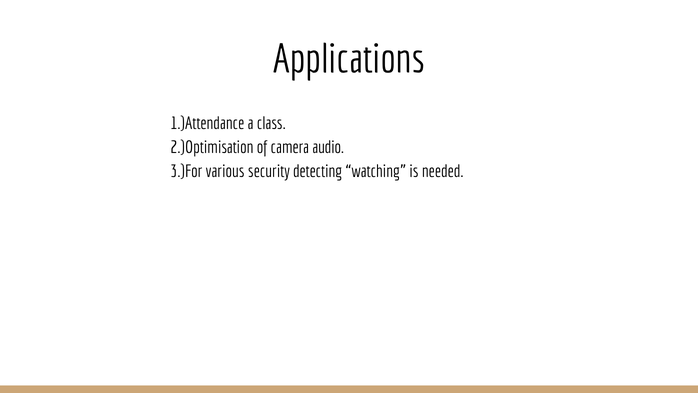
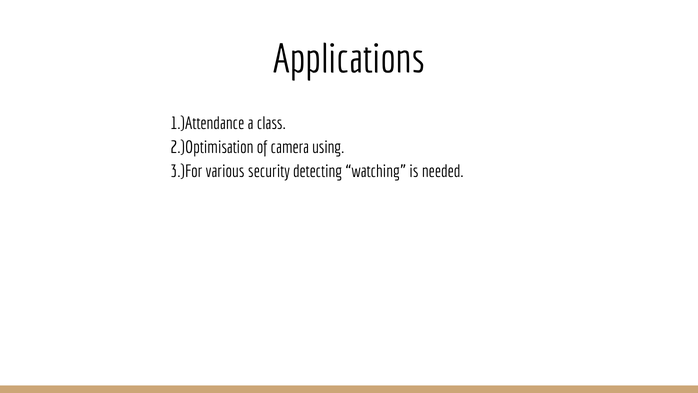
audio: audio -> using (328, 147)
